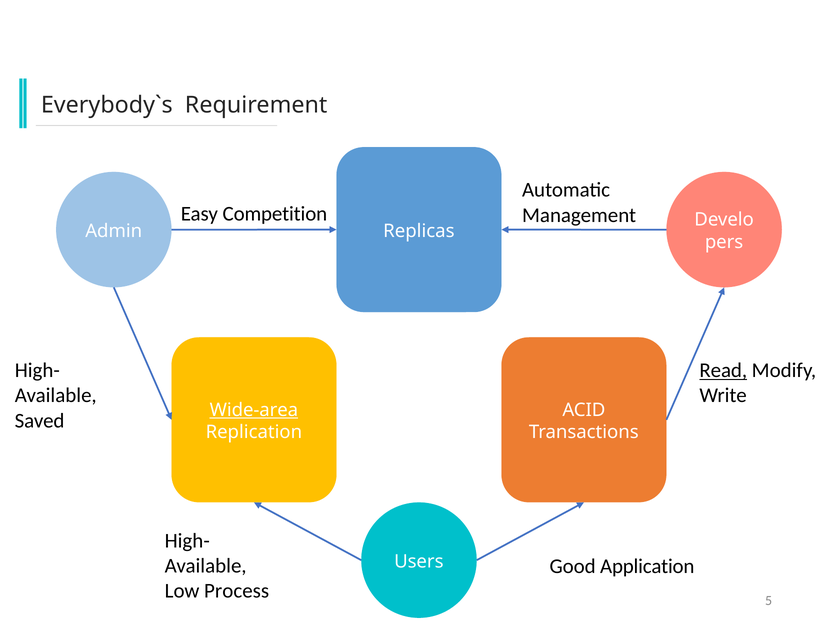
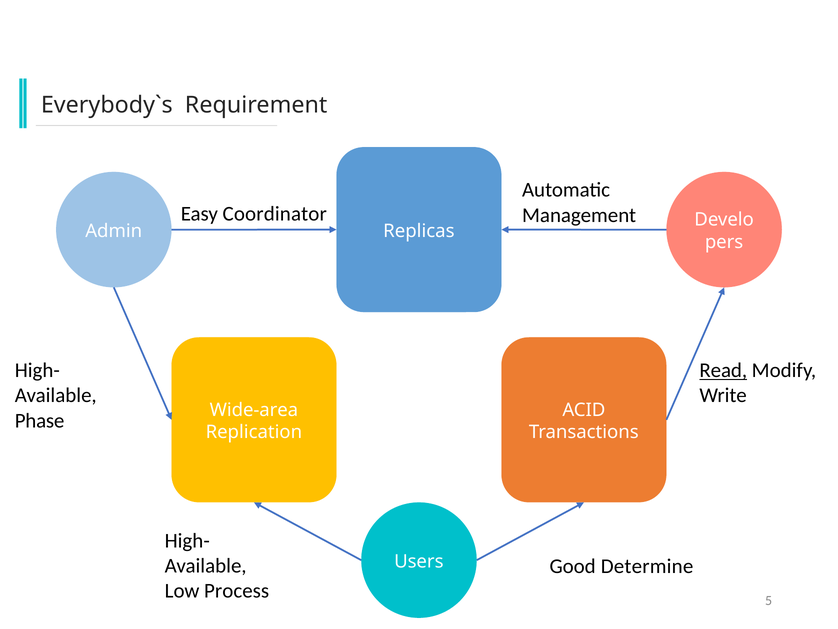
Competition: Competition -> Coordinator (275, 214)
Wide-area underline: present -> none (254, 410)
Saved: Saved -> Phase (40, 420)
Application: Application -> Determine (647, 566)
